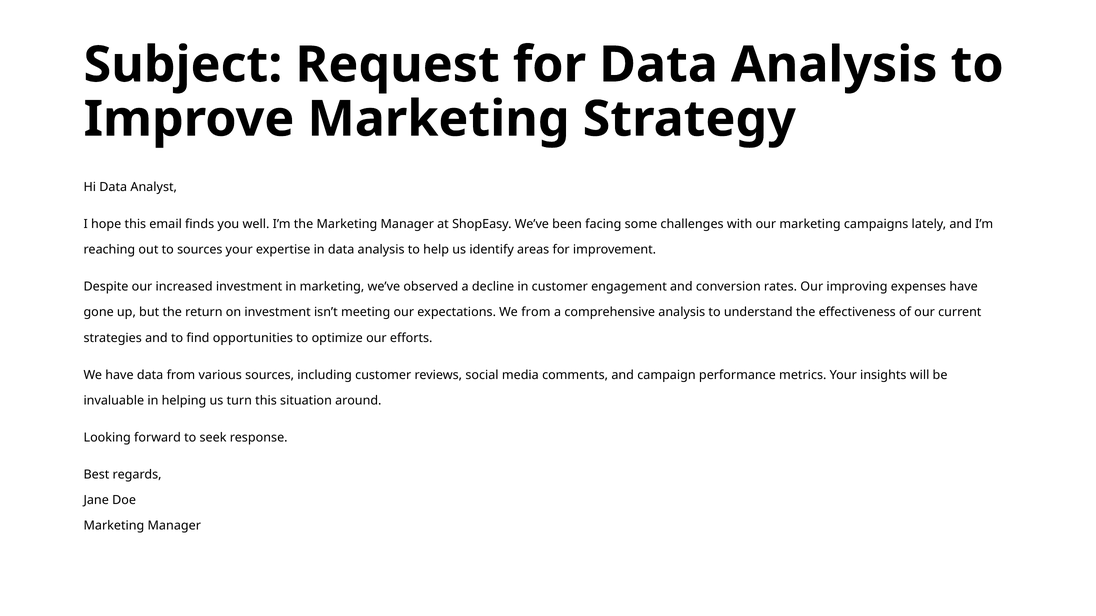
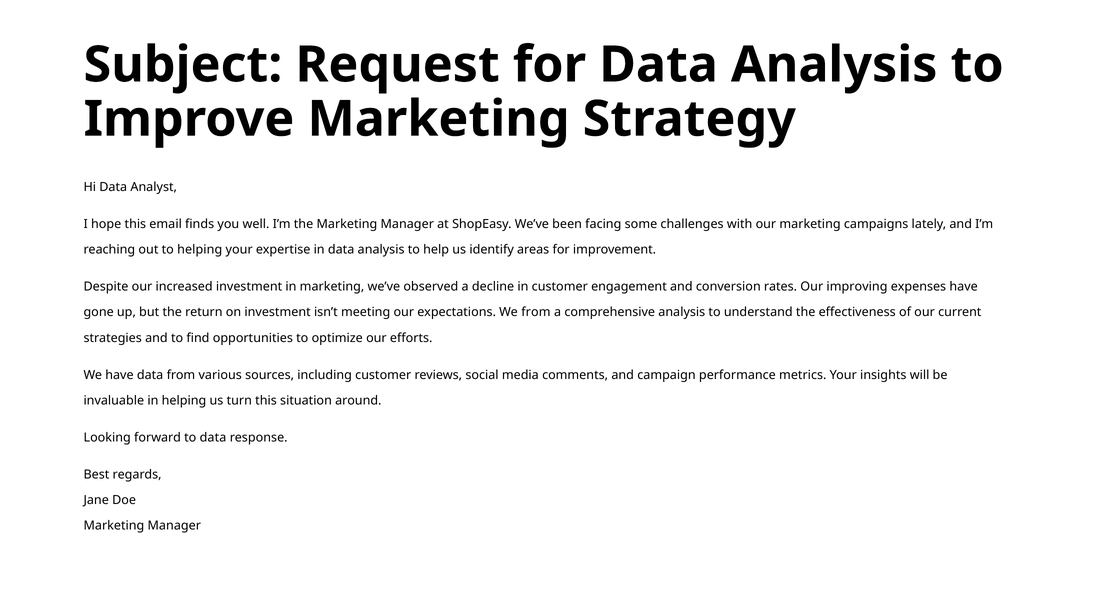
to sources: sources -> helping (200, 250)
to seek: seek -> data (213, 438)
